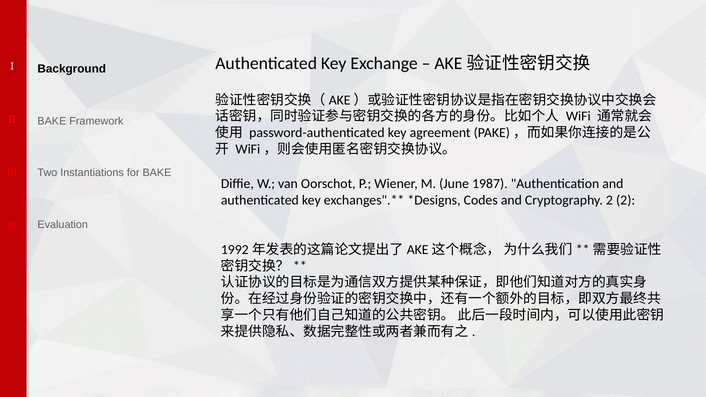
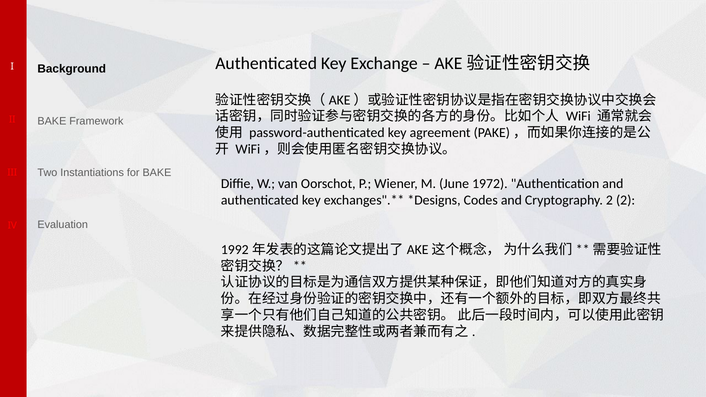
1987: 1987 -> 1972 (490, 184)
